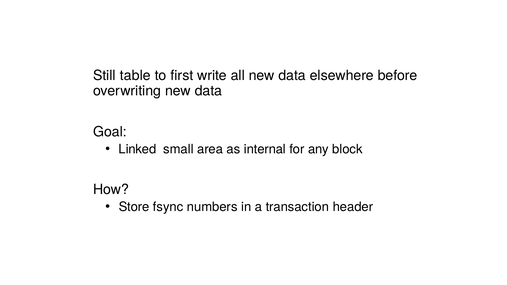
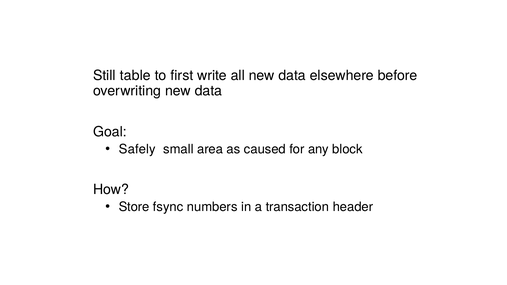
Linked: Linked -> Safely (137, 149)
internal: internal -> caused (265, 149)
